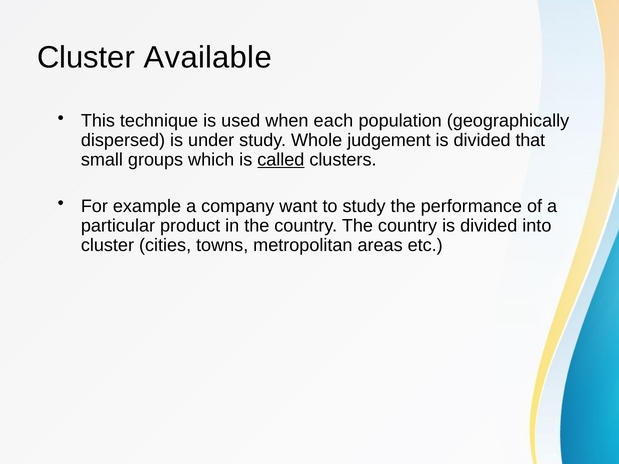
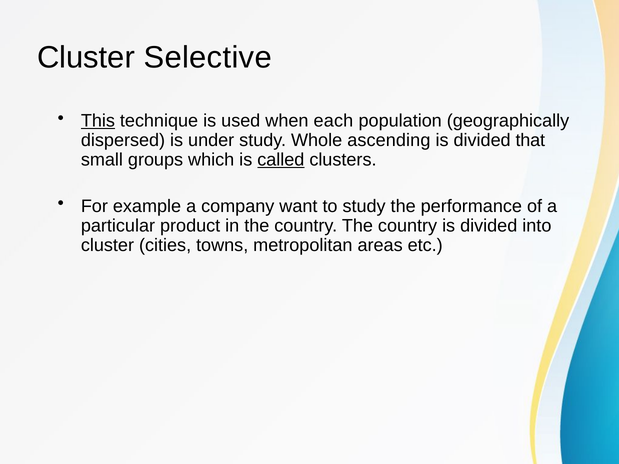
Available: Available -> Selective (208, 58)
This underline: none -> present (98, 121)
judgement: judgement -> ascending (389, 141)
